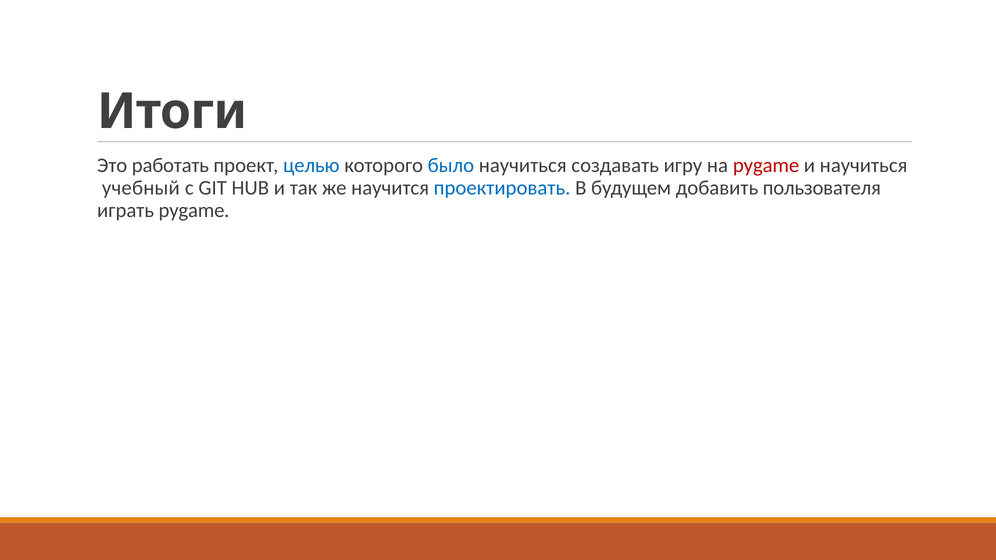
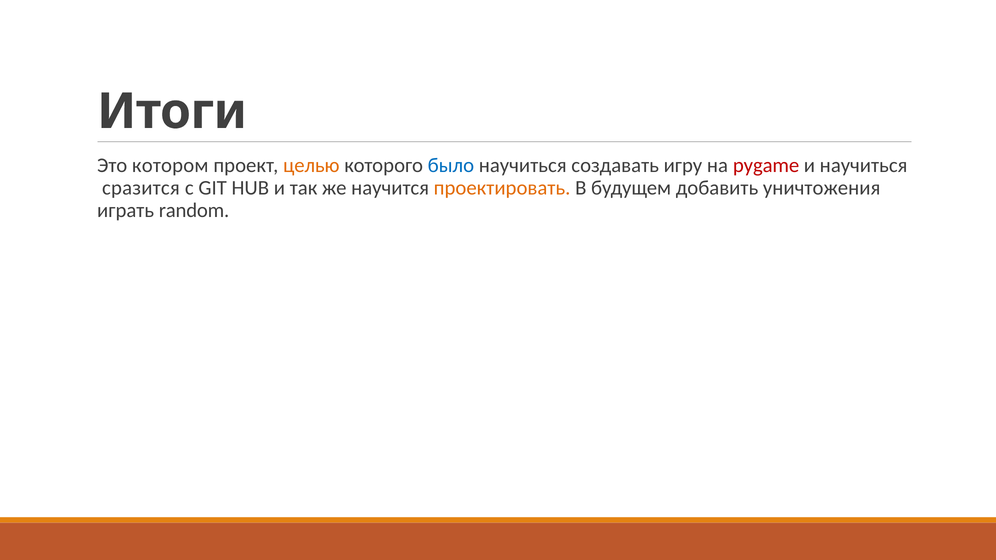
работать: работать -> котором (170, 166)
целью colour: blue -> orange (311, 166)
учебный: учебный -> сразится (141, 188)
проектировать colour: blue -> orange (502, 188)
пользователя: пользователя -> уничтожения (822, 188)
играть pygame: pygame -> random (194, 210)
